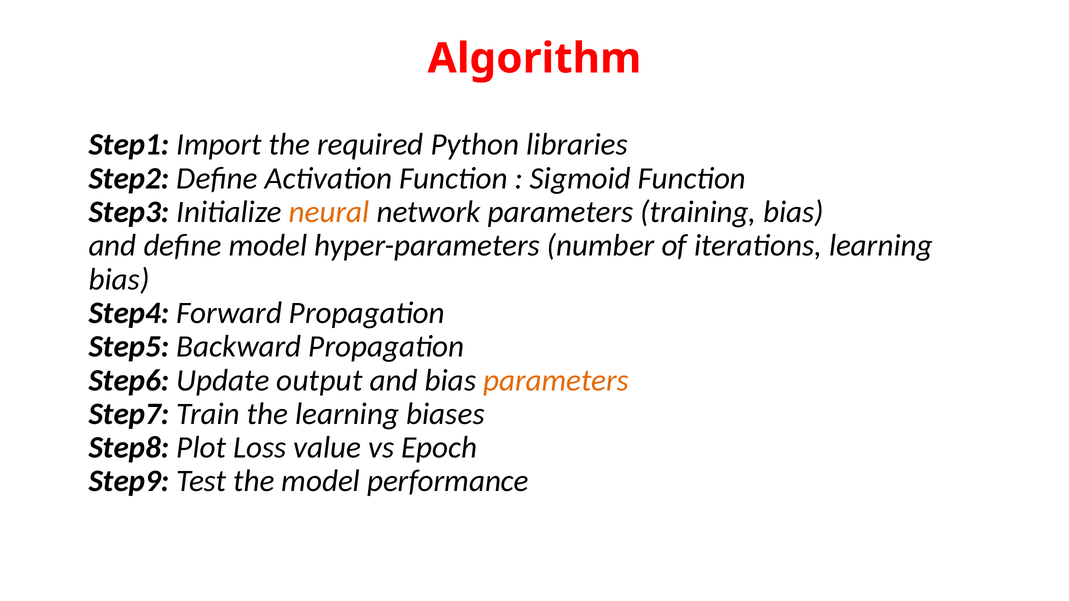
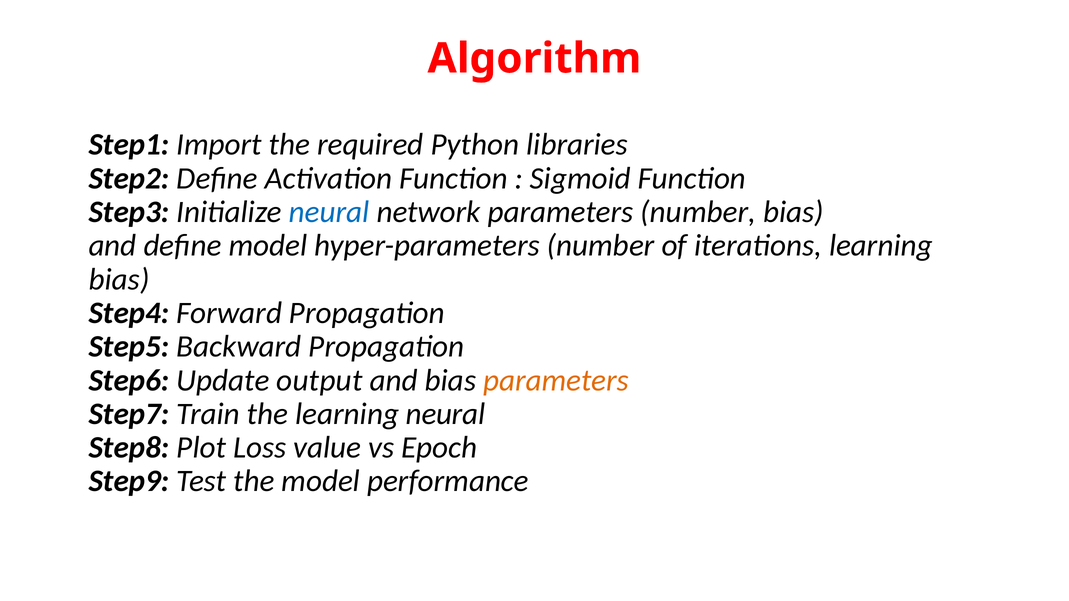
neural colour: orange -> blue (329, 212)
parameters training: training -> number (698, 212)
learning biases: biases -> neural (446, 414)
